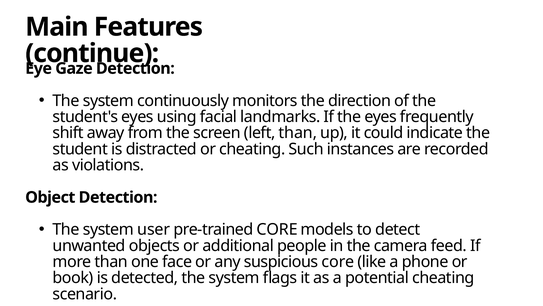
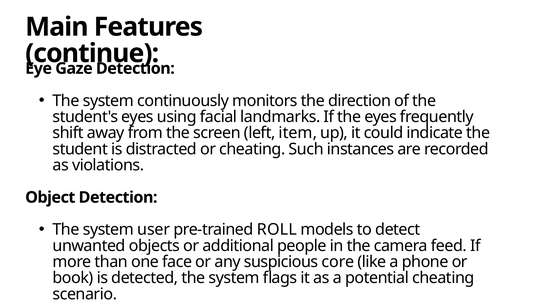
left than: than -> item (298, 133)
pre-trained CORE: CORE -> ROLL (277, 229)
